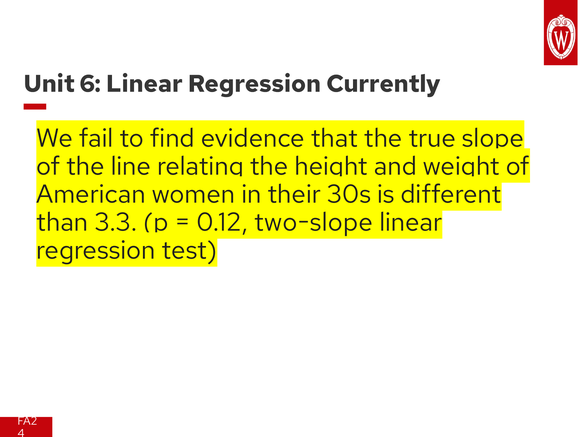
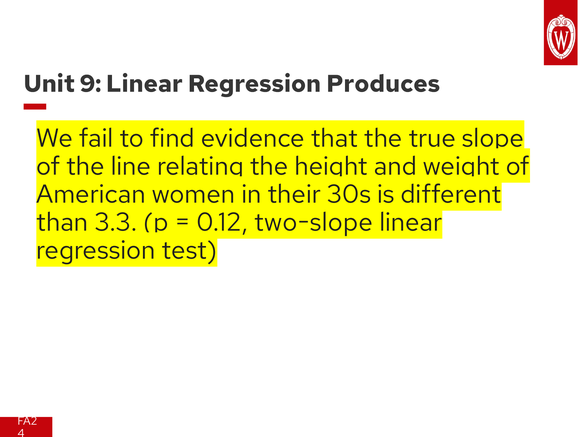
6: 6 -> 9 (90, 84)
Currently: Currently -> Produces (383, 84)
